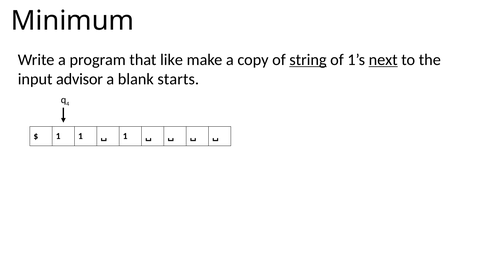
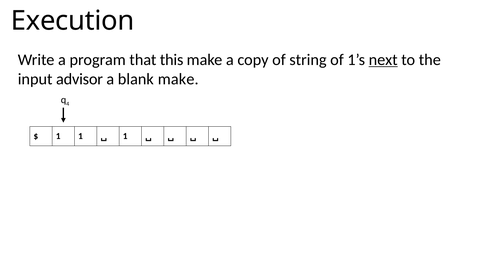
Minimum: Minimum -> Execution (73, 21)
like: like -> this (172, 60)
string underline: present -> none (308, 60)
blank starts: starts -> make (178, 79)
